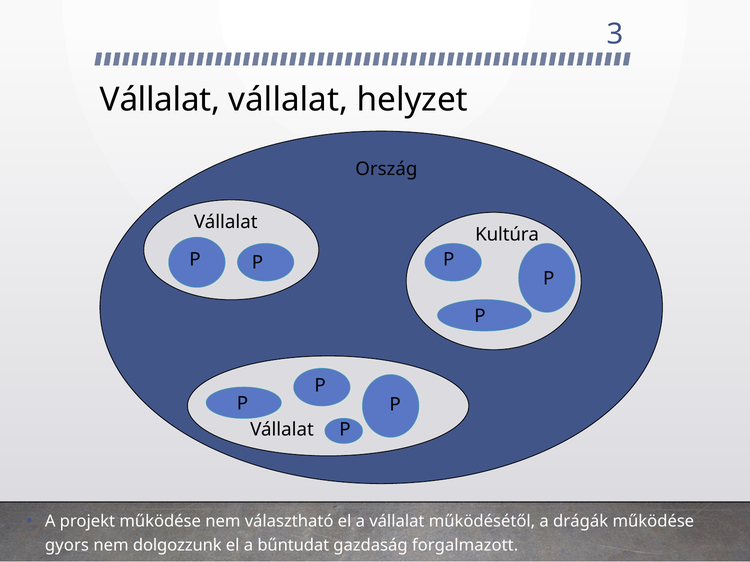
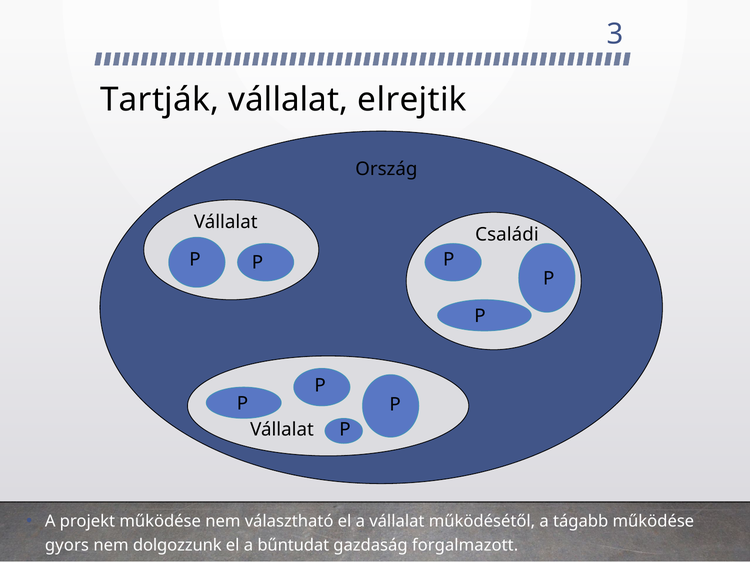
Vállalat: Vállalat -> Tartják (160, 100)
helyzet: helyzet -> elrejtik (412, 100)
Kultúra: Kultúra -> Családi (507, 235)
drágák: drágák -> tágabb (581, 522)
